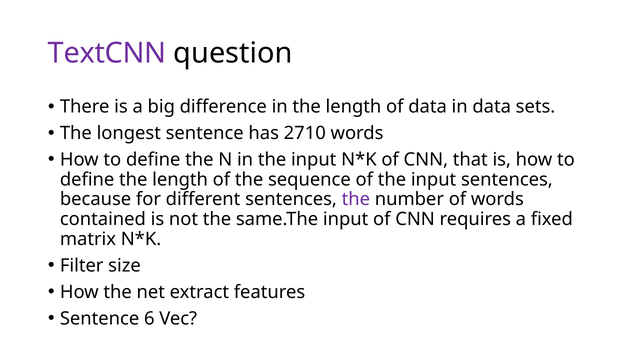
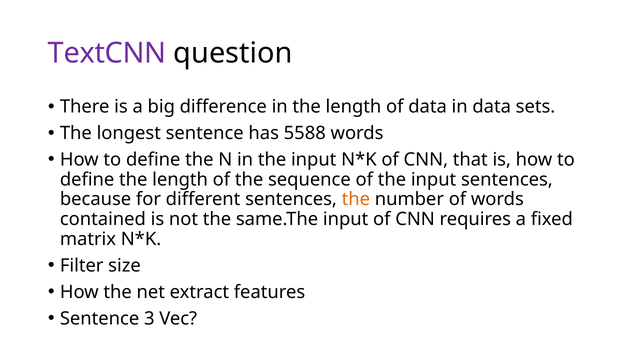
2710: 2710 -> 5588 (305, 133)
the colour: purple -> orange (356, 199)
6: 6 -> 3 (149, 318)
